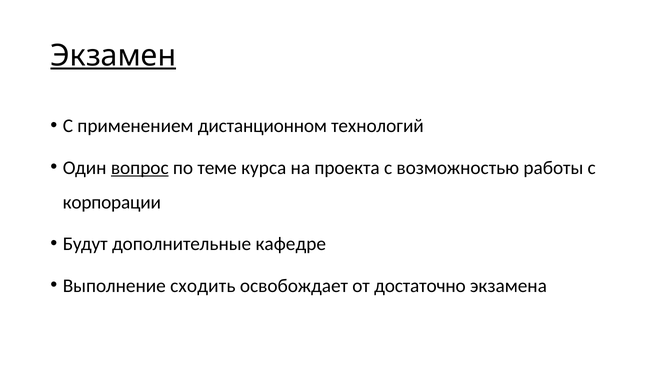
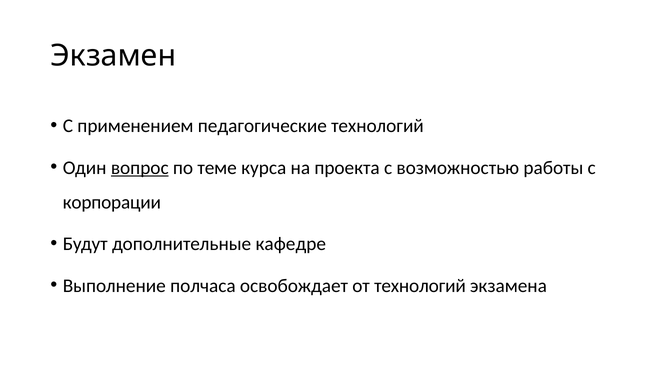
Экзамен underline: present -> none (113, 56)
дистанционном: дистанционном -> педагогические (262, 126)
сходить: сходить -> полчаса (203, 286)
от достаточно: достаточно -> технологий (420, 286)
